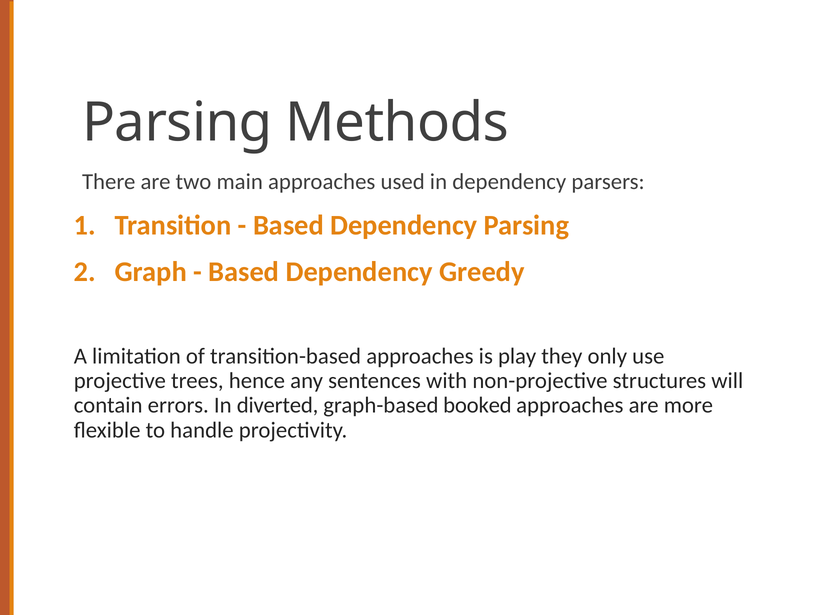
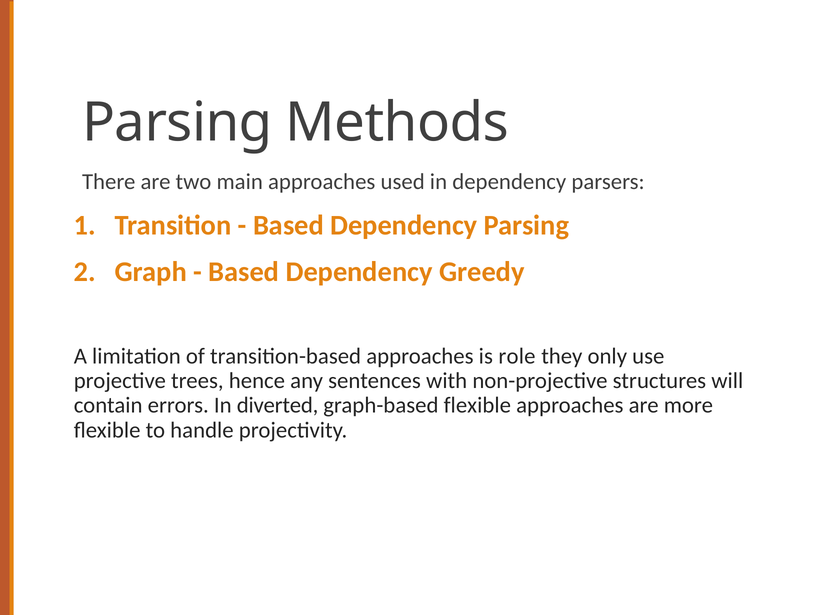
play: play -> role (517, 356)
graph-based booked: booked -> flexible (477, 405)
